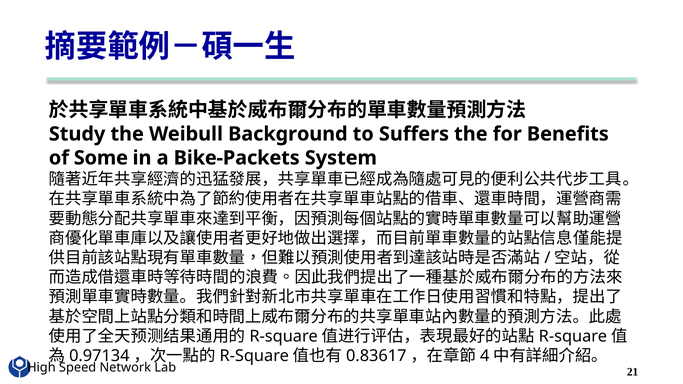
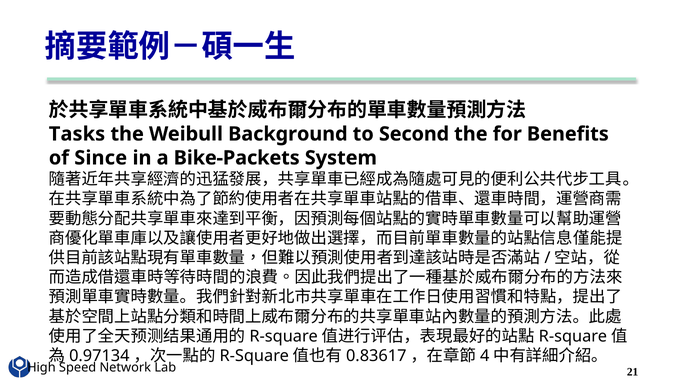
Study: Study -> Tasks (77, 134)
Suffers: Suffers -> Second (414, 134)
Some: Some -> Since (101, 158)
